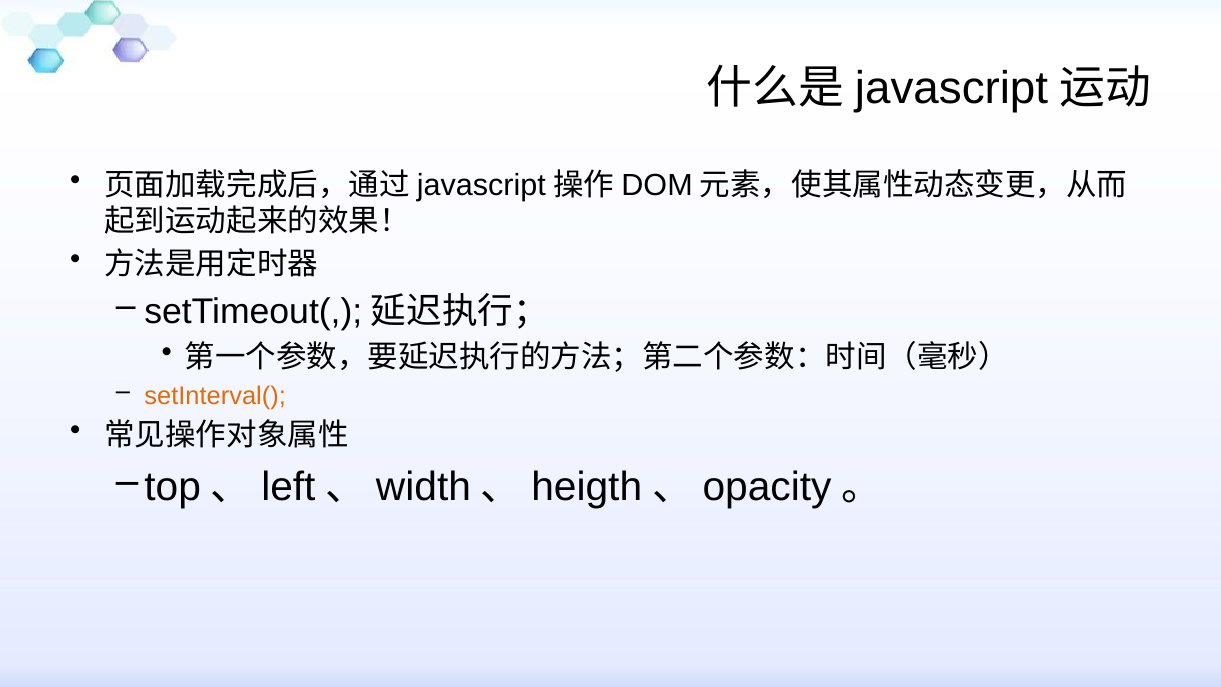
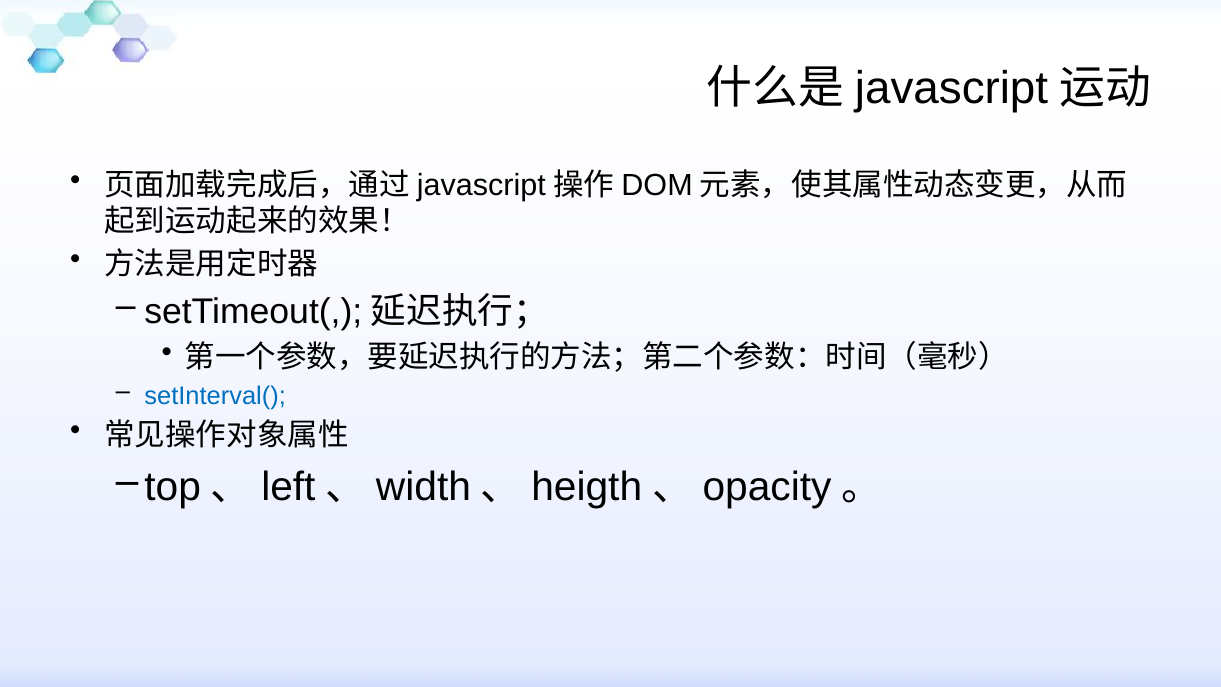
setInterval( colour: orange -> blue (215, 395)
